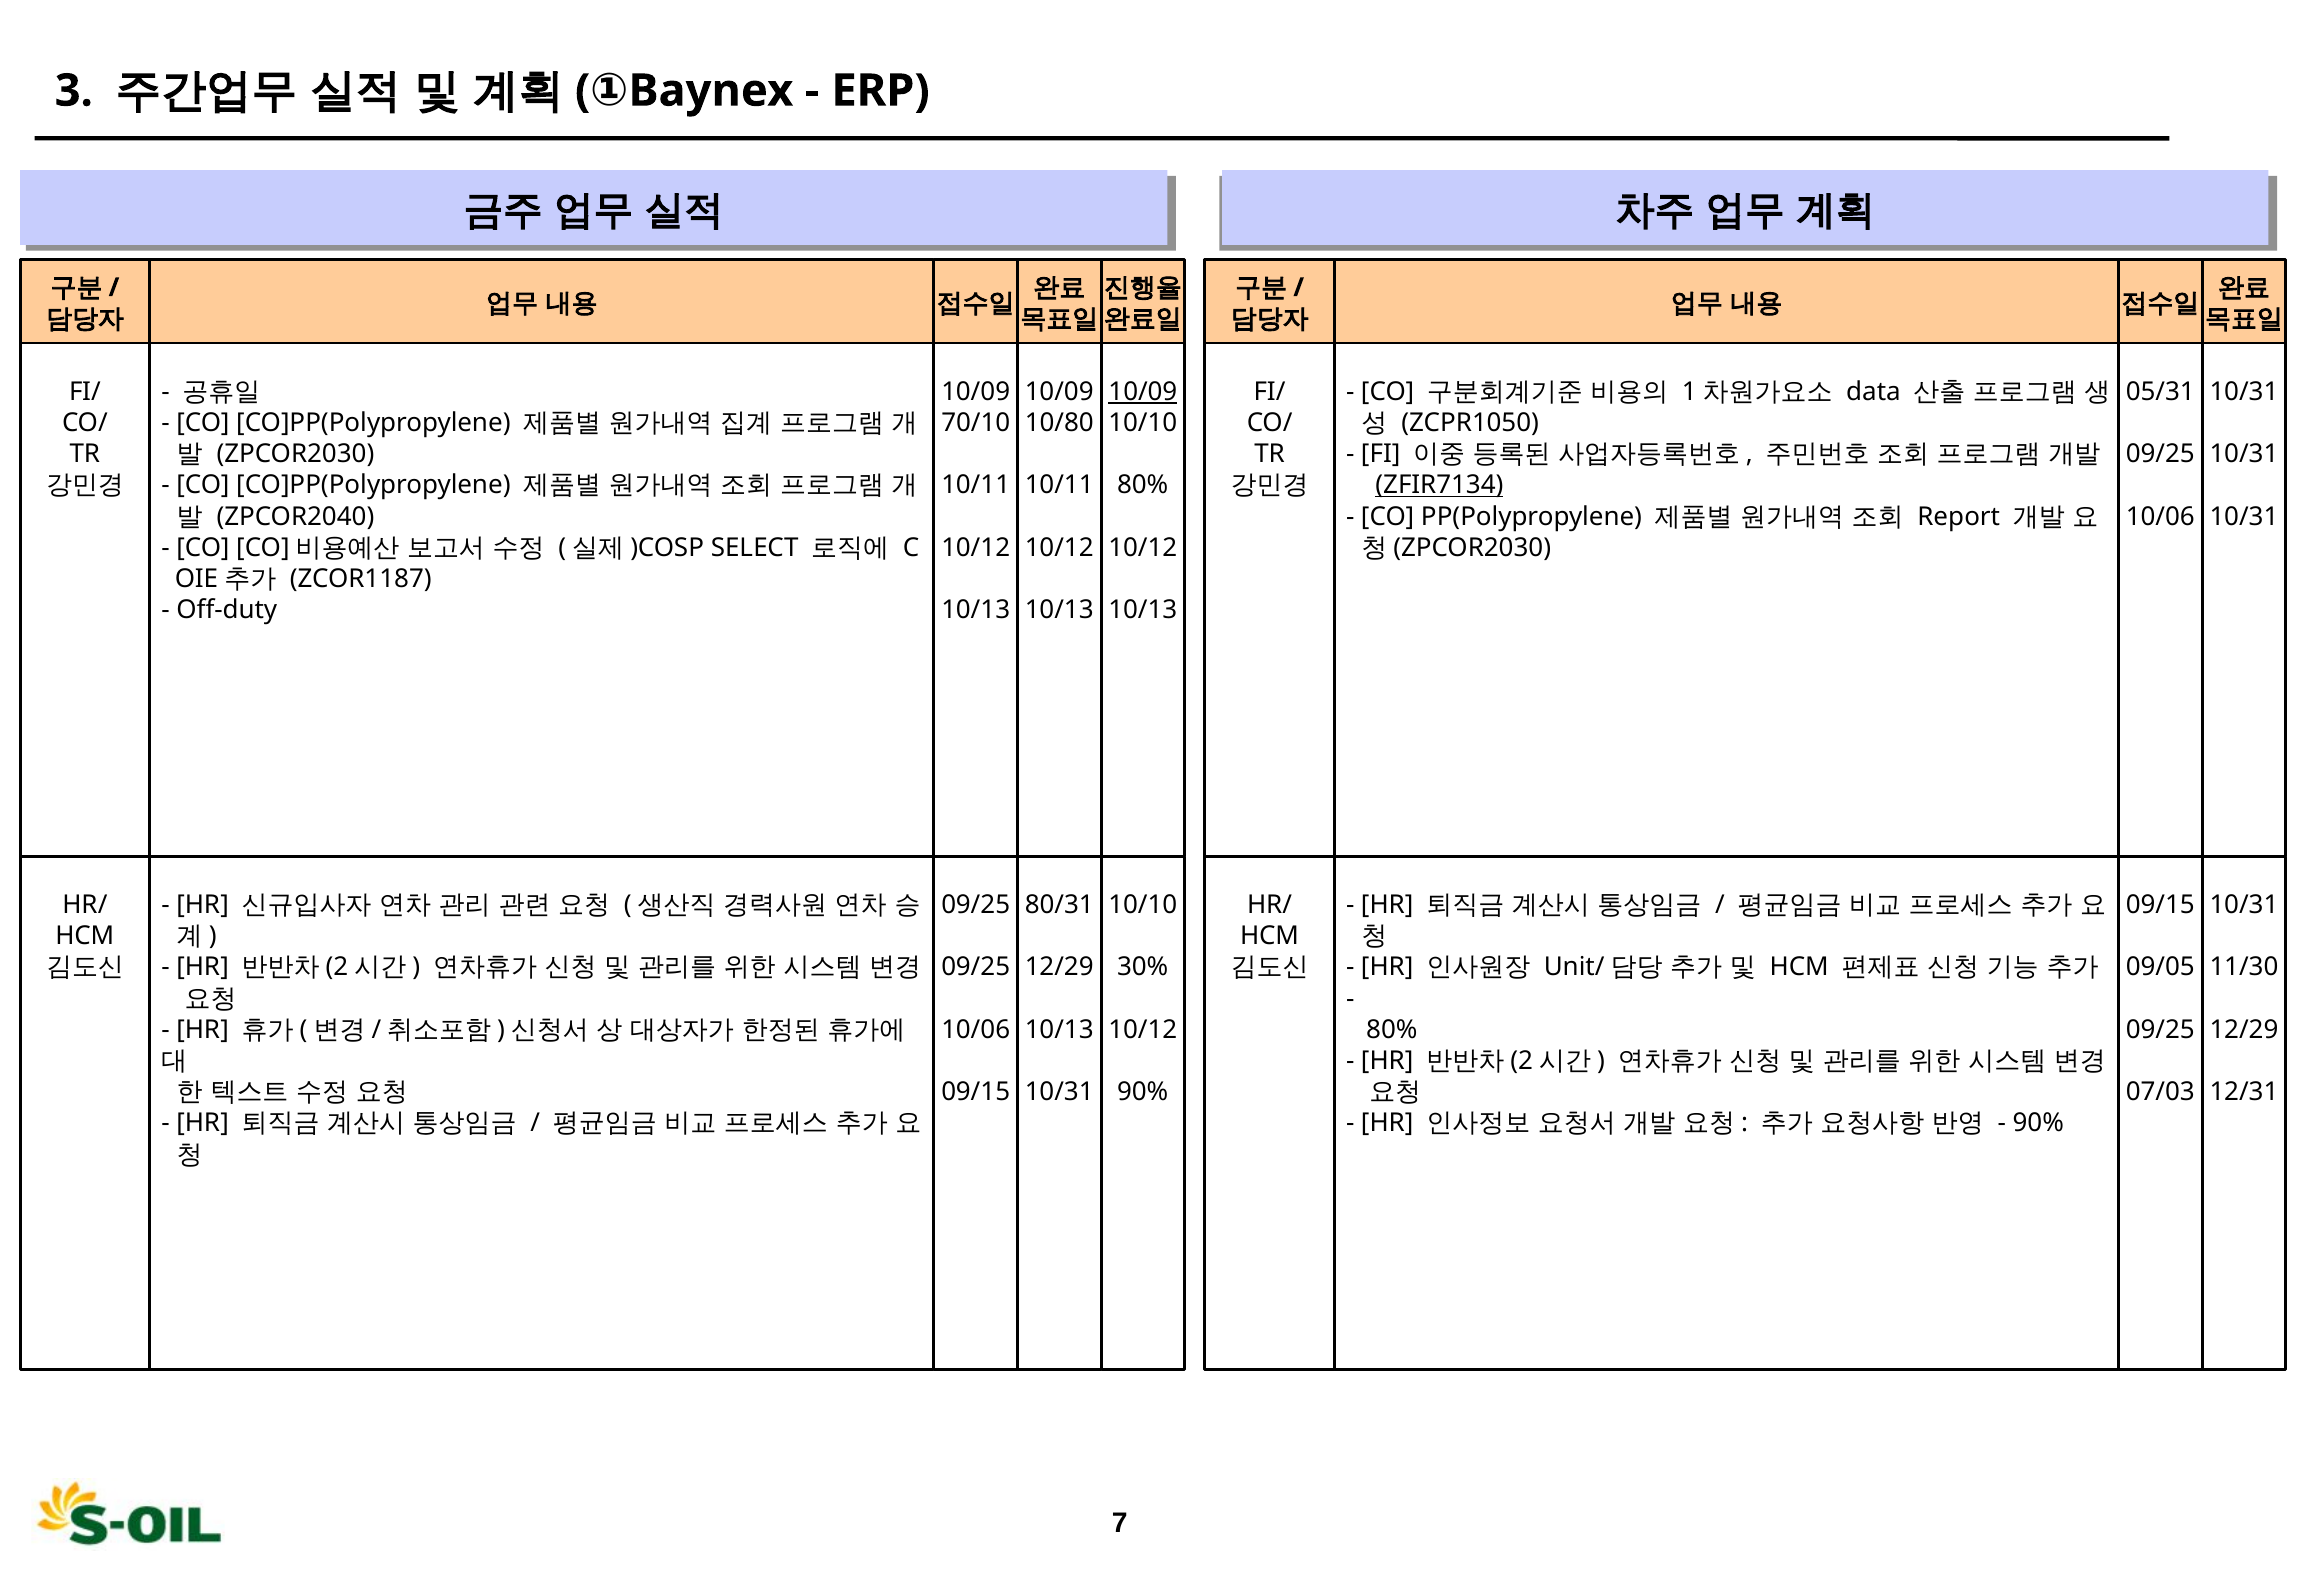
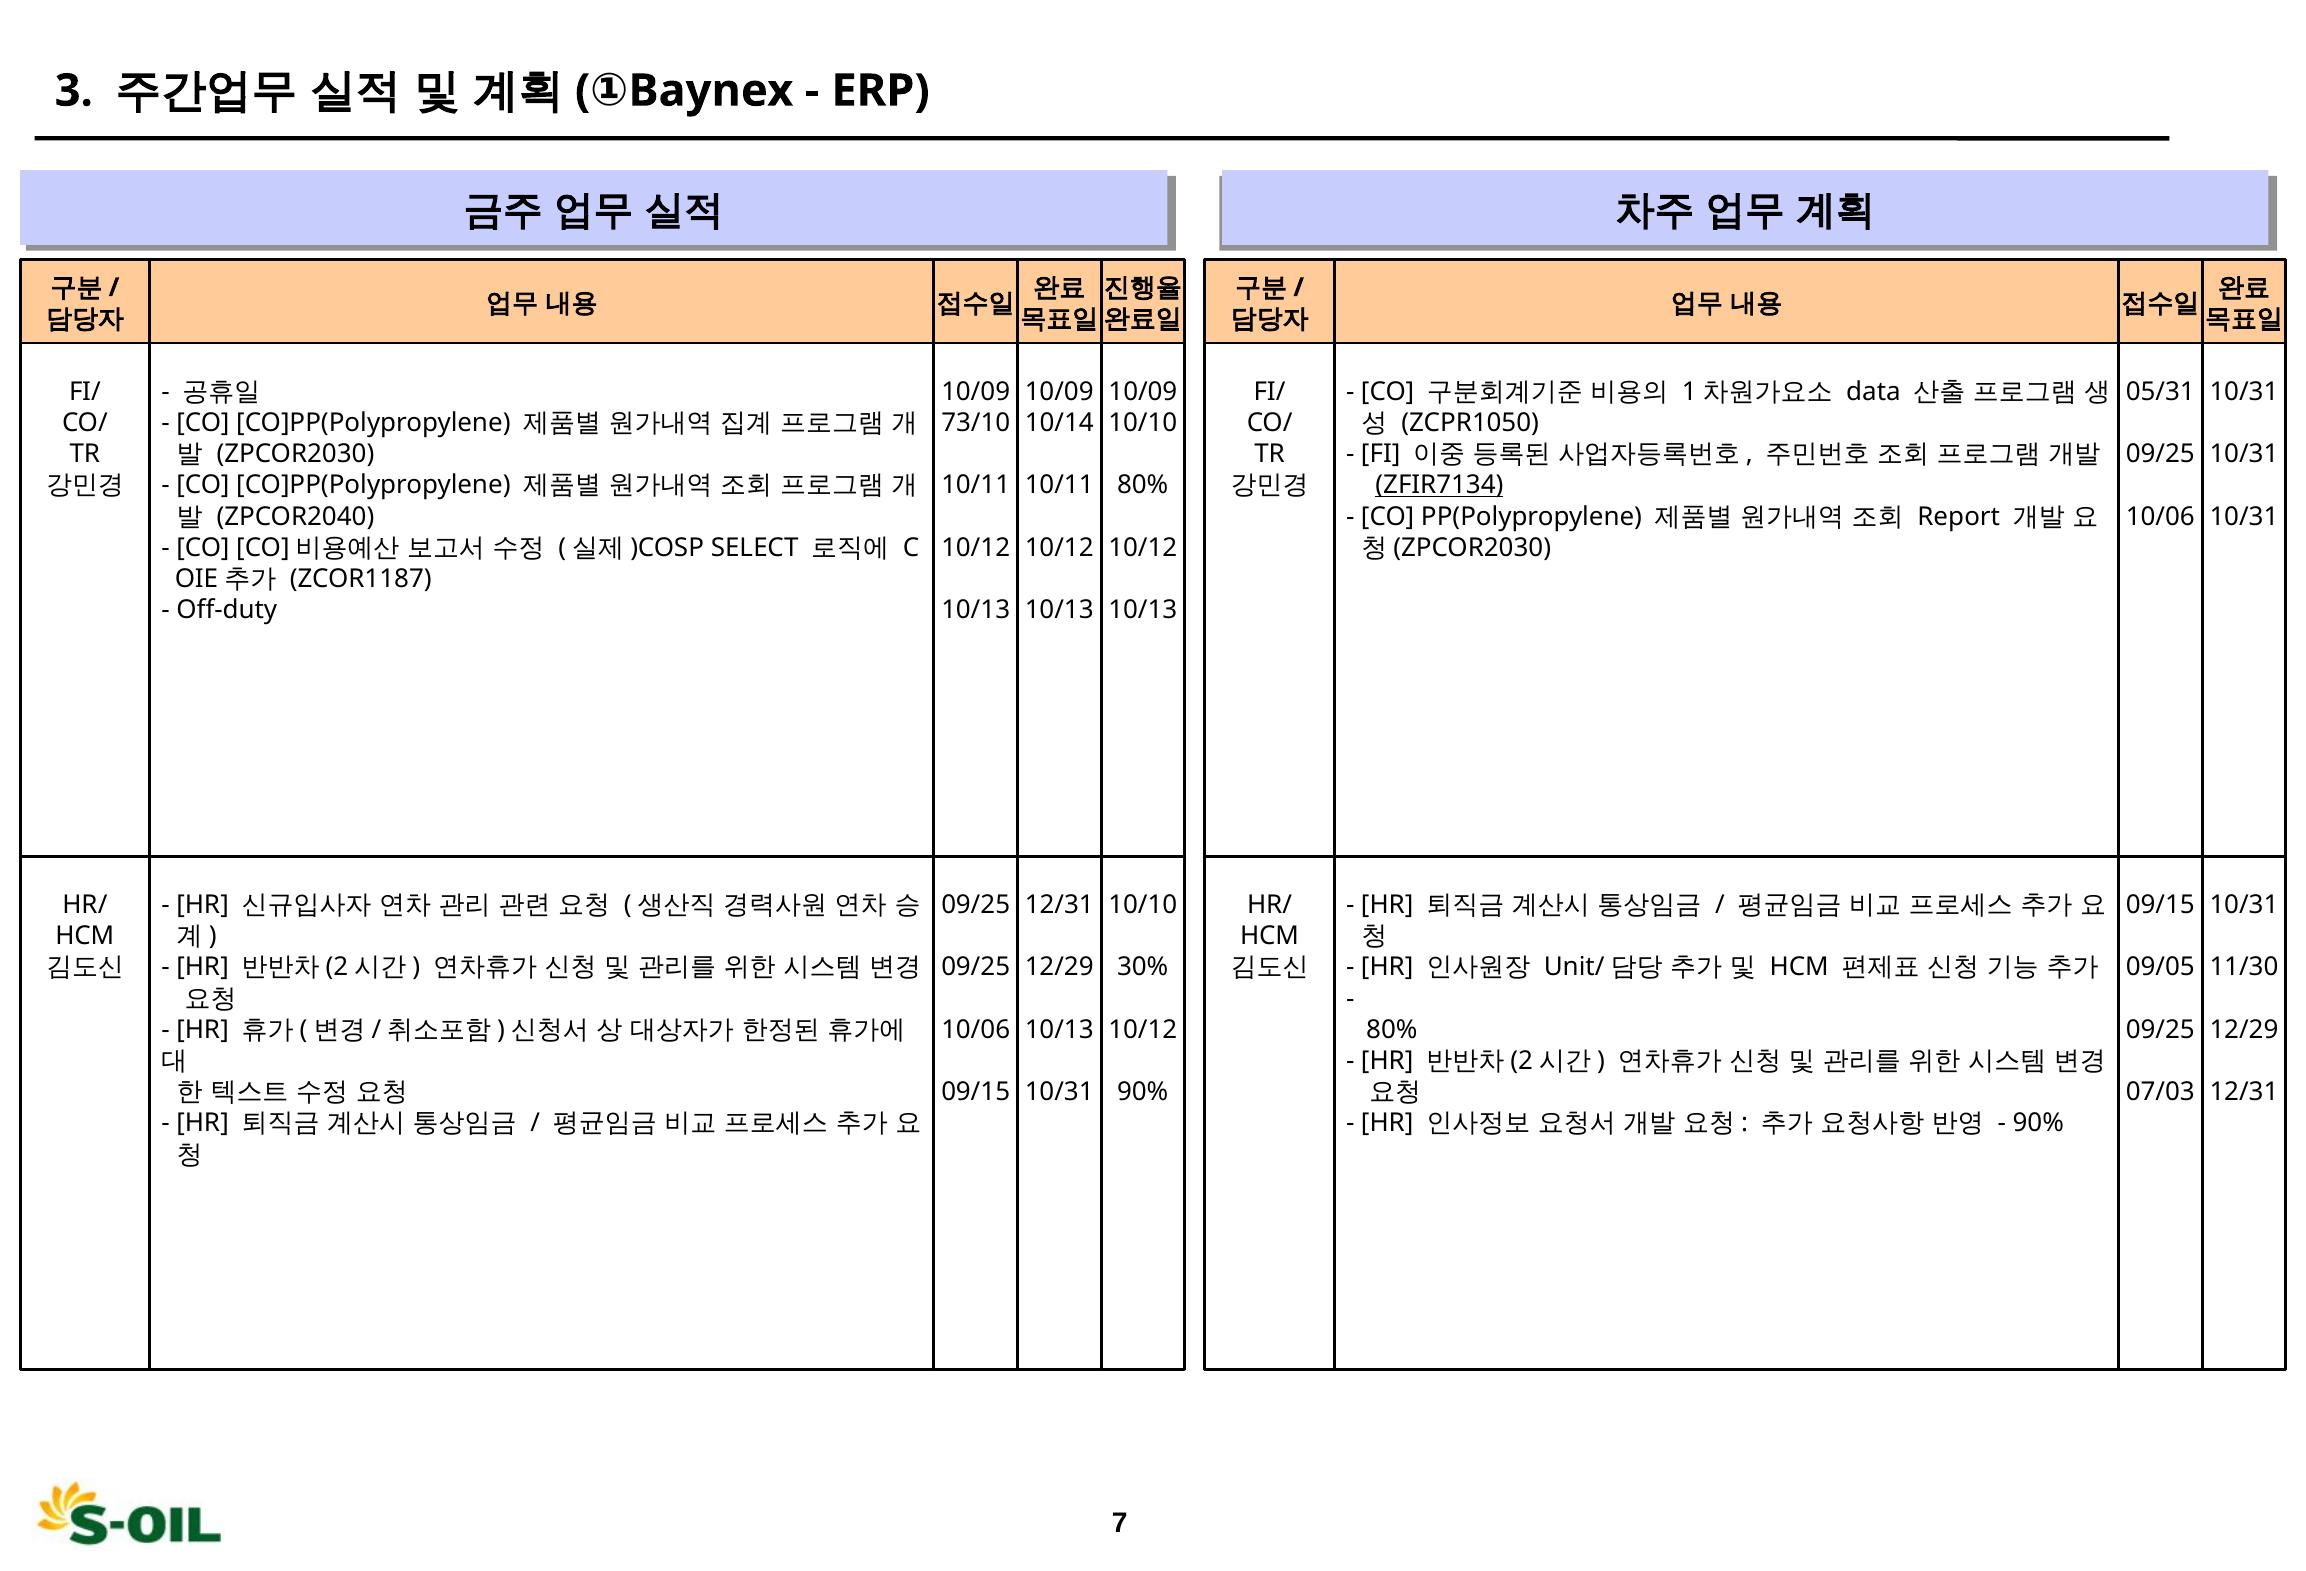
10/09 underline: present -> none (1143, 392)
70/10: 70/10 -> 73/10 (976, 423)
10/80: 10/80 -> 10/14 (1059, 423)
80/31: 80/31 -> 12/31 (1059, 905)
